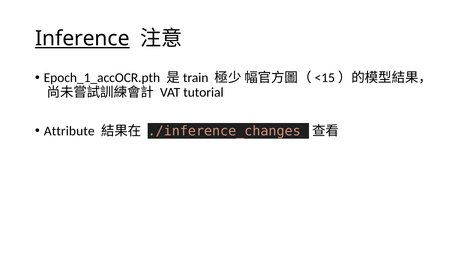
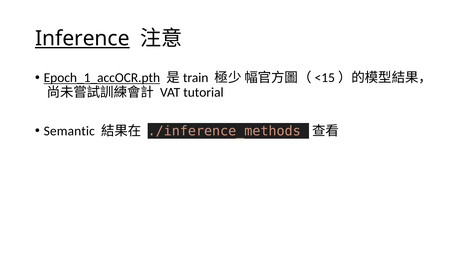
Epoch_1_accOCR.pth underline: none -> present (102, 78)
Attribute: Attribute -> Semantic (69, 131)
./inference_changes: ./inference_changes -> ./inference_methods (224, 131)
